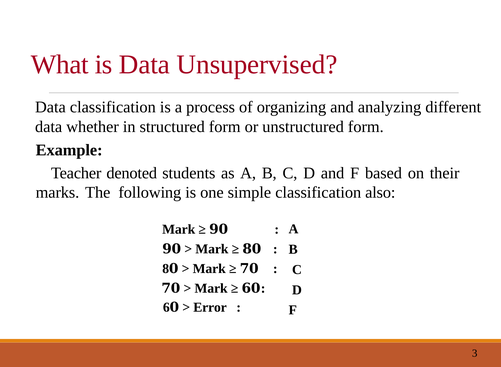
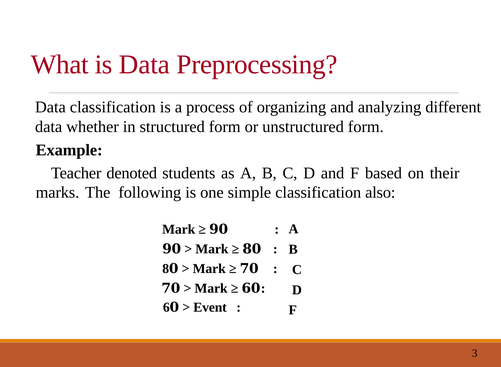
Unsupervised: Unsupervised -> Preprocessing (257, 64)
Error: Error -> Event (210, 307)
